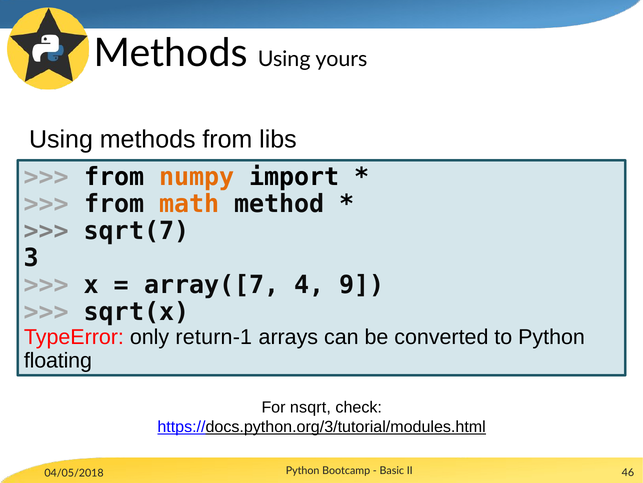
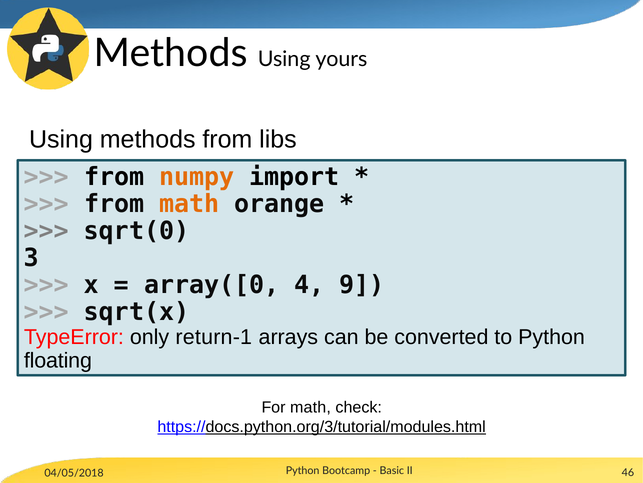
method: method -> orange (279, 204)
sqrt(7: sqrt(7 -> sqrt(0 (137, 231)
array([7: array([7 -> array([0 (212, 285)
For nsqrt: nsqrt -> math (310, 407)
